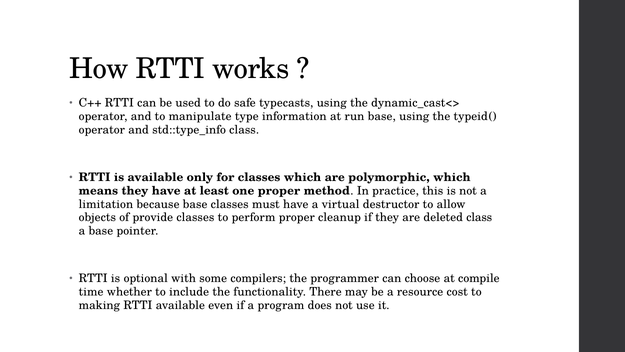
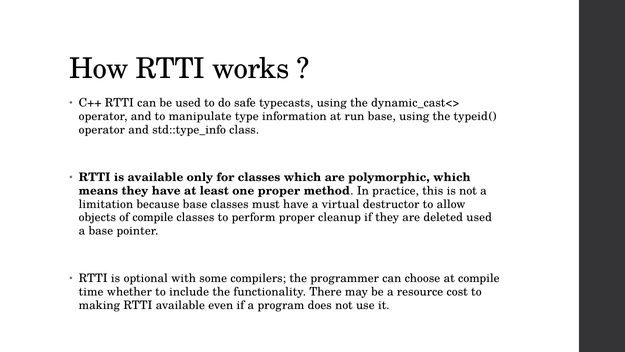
of provide: provide -> compile (153, 217)
deleted class: class -> used (479, 217)
